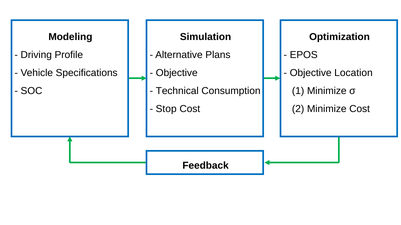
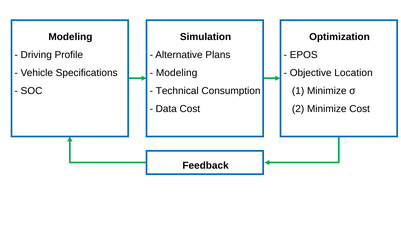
Objective: Objective -> Modeling (177, 73)
Stop: Stop -> Data (166, 109)
